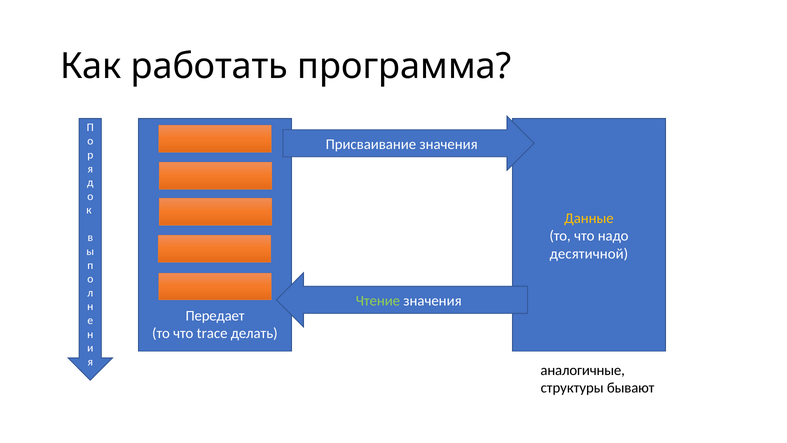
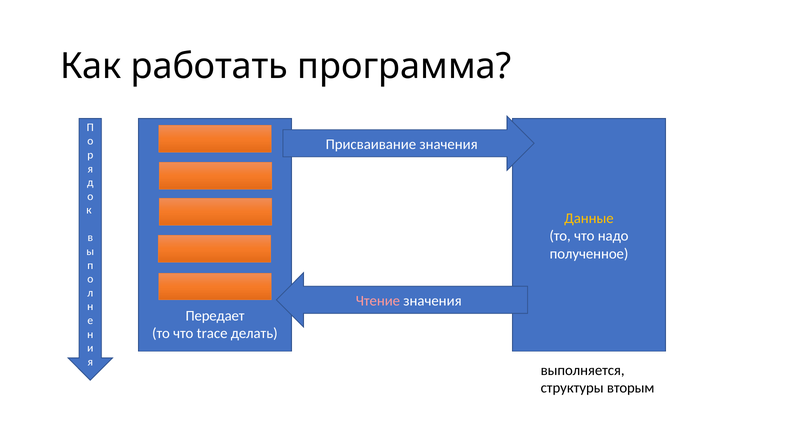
десятичной: десятичной -> полученное (589, 253)
Чтение colour: light green -> pink (378, 301)
аналогичные: аналогичные -> выполняется (583, 370)
бывают: бывают -> вторым (631, 388)
